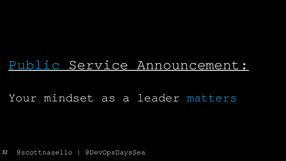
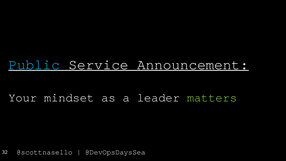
matters colour: light blue -> light green (212, 97)
